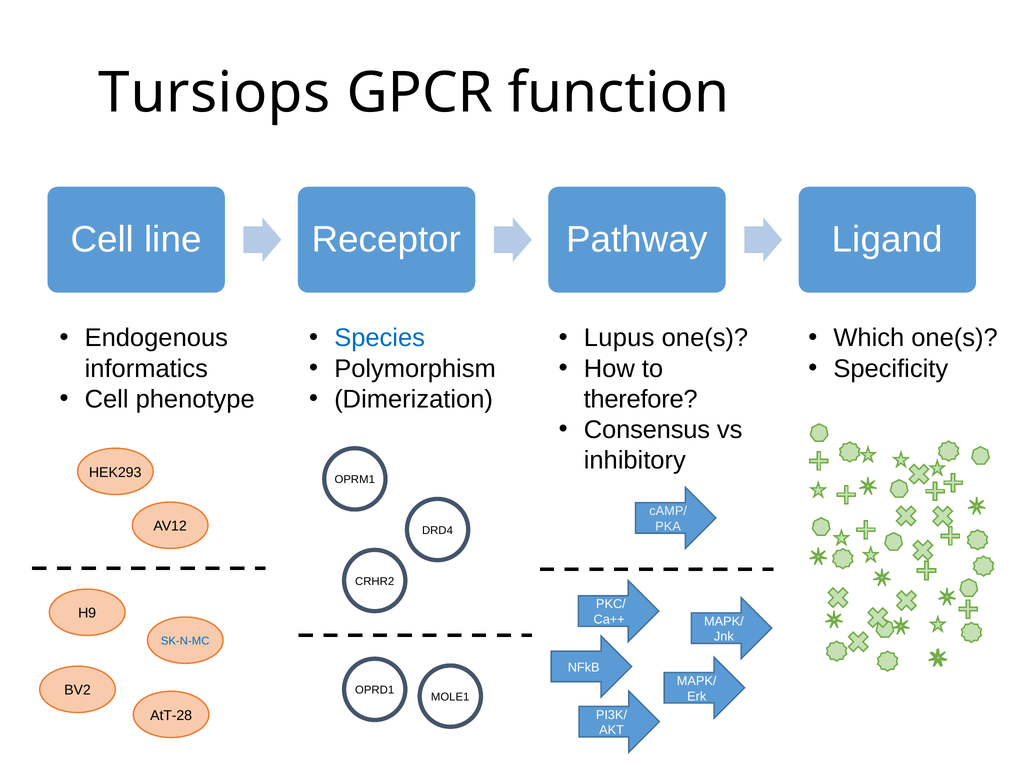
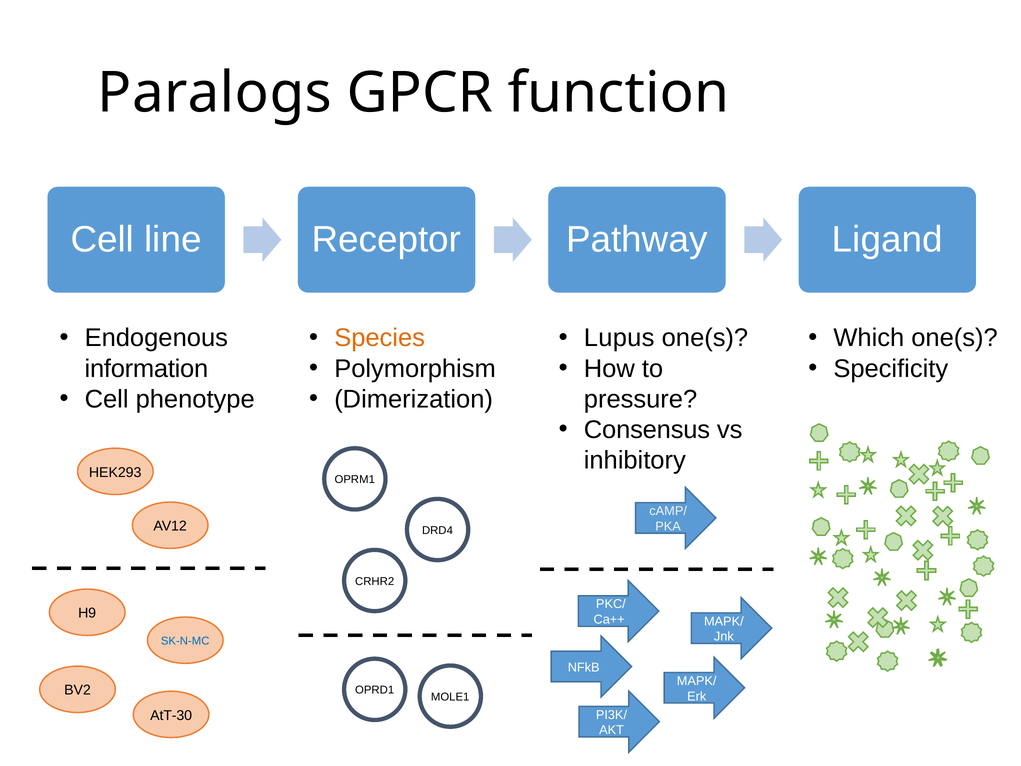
Tursiops: Tursiops -> Paralogs (215, 93)
Species colour: blue -> orange (380, 338)
informatics: informatics -> information (146, 368)
therefore: therefore -> pressure (641, 399)
AtT-28: AtT-28 -> AtT-30 (171, 715)
